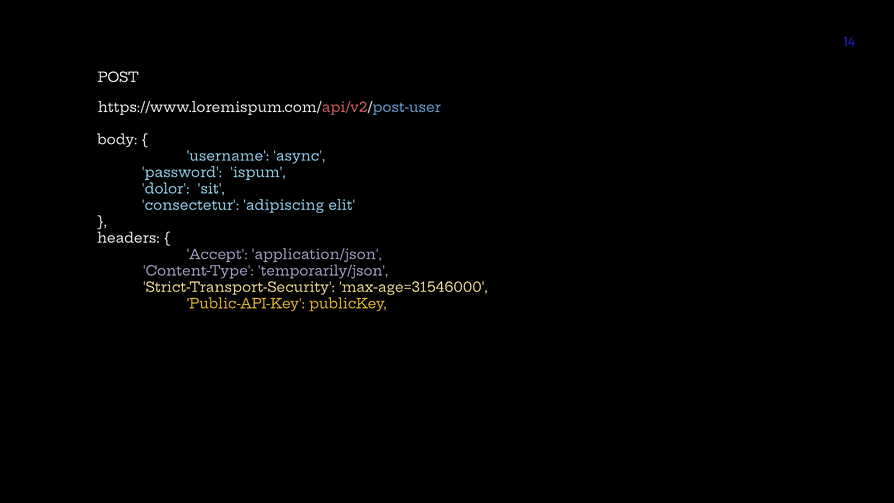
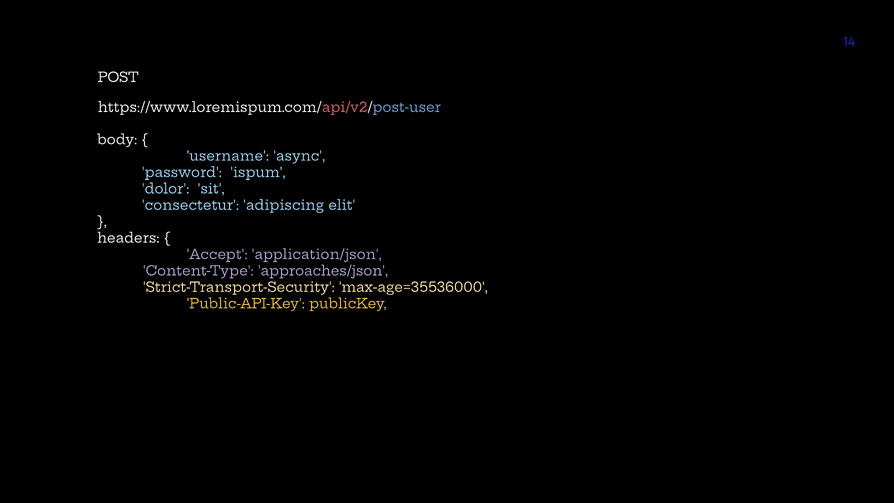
temporarily/json: temporarily/json -> approaches/json (323, 271)
max-age=31546000: max-age=31546000 -> max-age=35536000 (413, 287)
